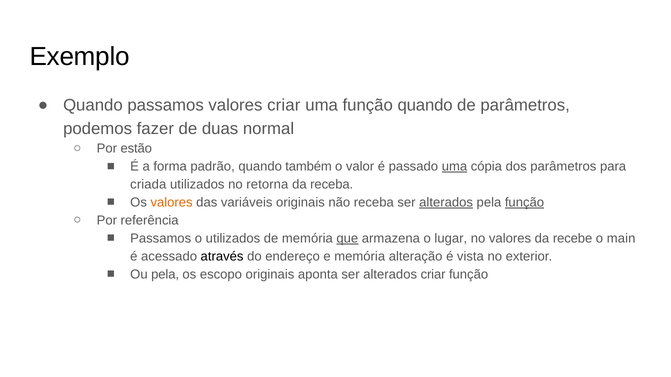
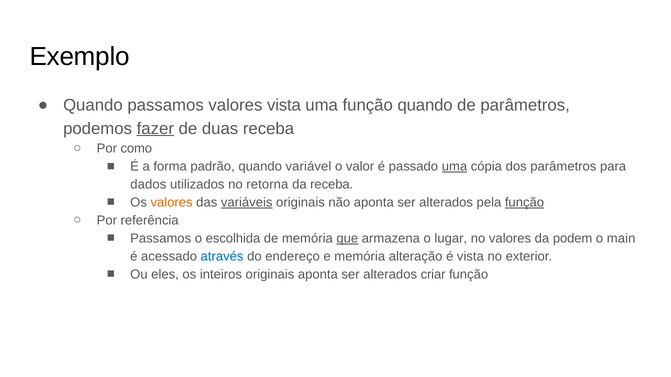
valores criar: criar -> vista (284, 106)
fazer underline: none -> present (155, 129)
duas normal: normal -> receba (269, 129)
estão: estão -> como (136, 149)
também: também -> variável (308, 167)
criada: criada -> dados (148, 185)
variáveis underline: none -> present (247, 203)
não receba: receba -> aponta (374, 203)
alterados underline: present -> none (446, 203)
o utilizados: utilizados -> escolhida (233, 239)
recebe: recebe -> podem (573, 239)
através colour: black -> blue (222, 257)
Ou pela: pela -> eles (165, 275)
escopo: escopo -> inteiros (221, 275)
